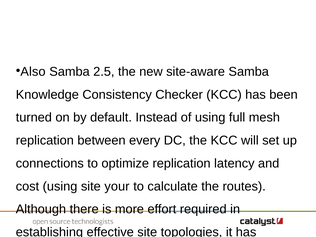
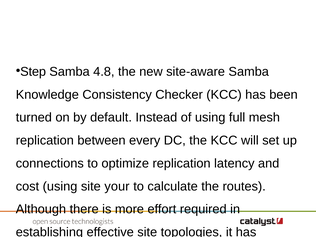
Also: Also -> Step (33, 72)
2.5: 2.5 -> 4.8 (104, 72)
